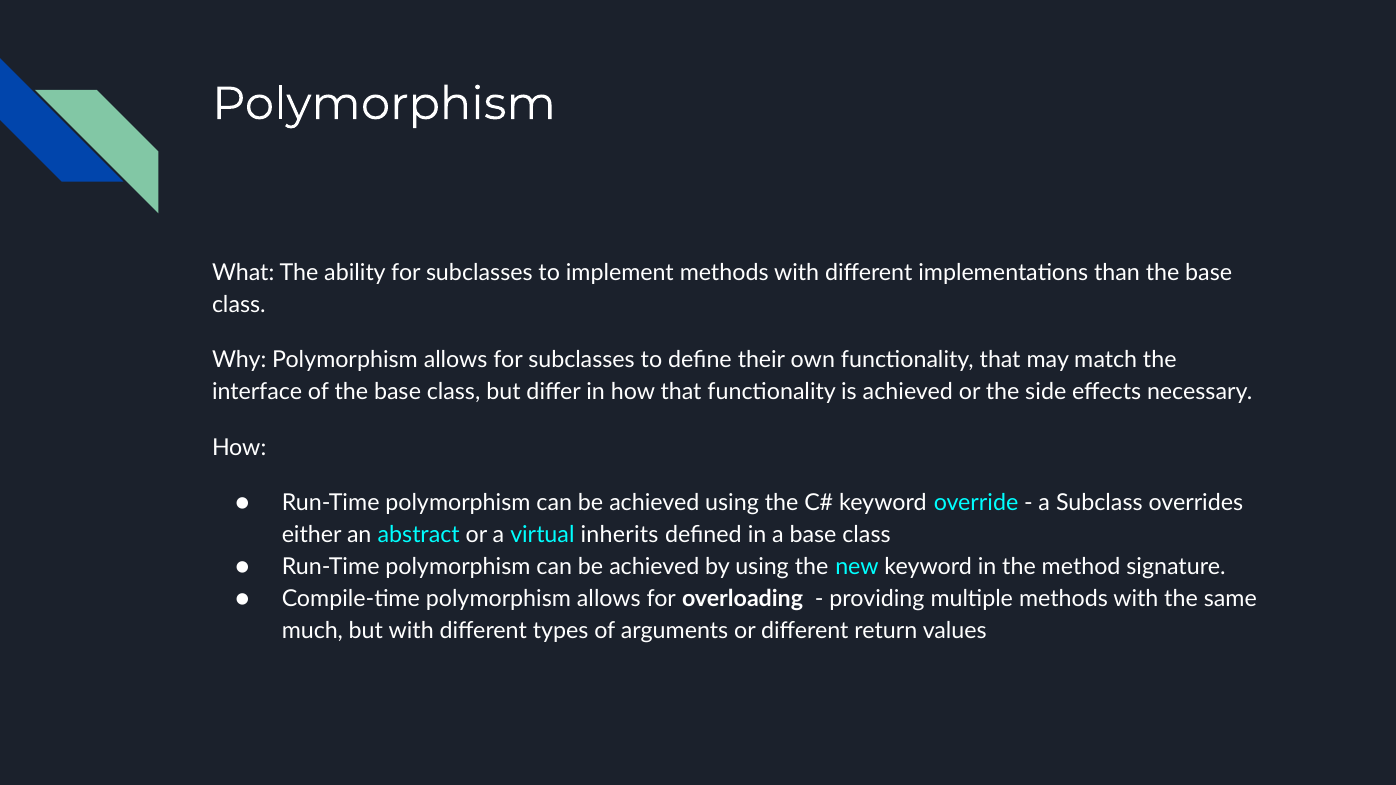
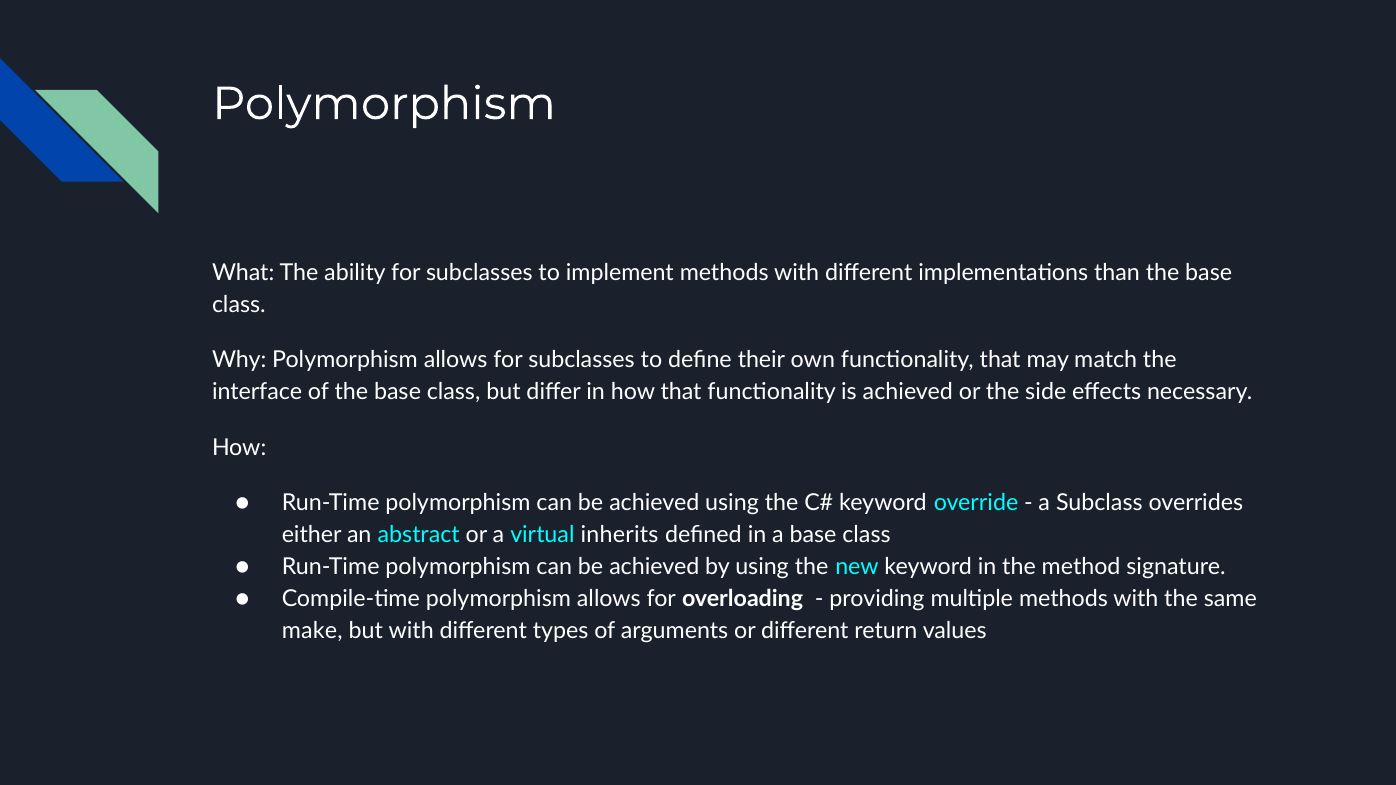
much: much -> make (312, 631)
